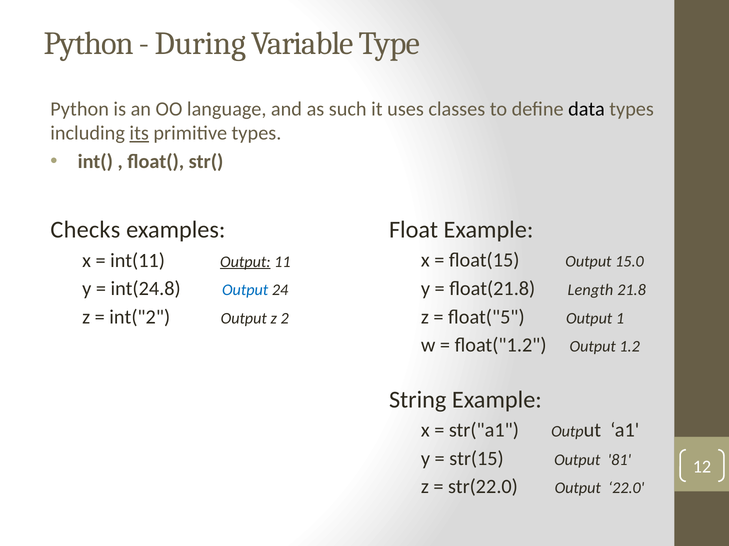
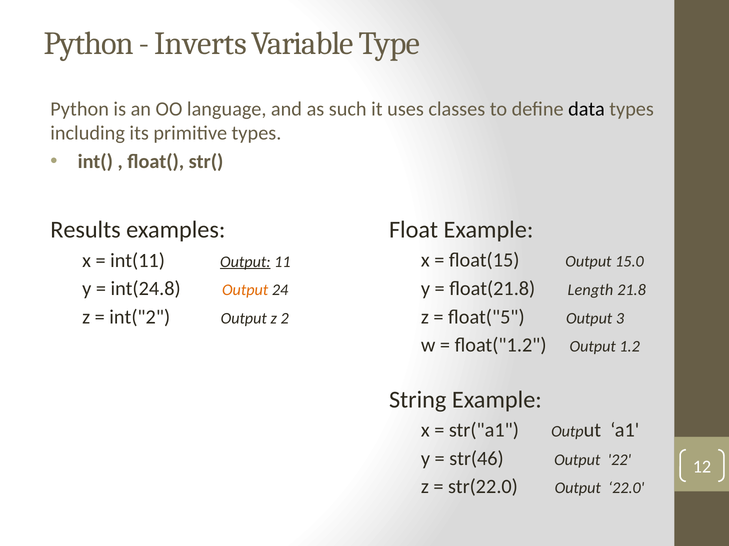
During: During -> Inverts (200, 44)
its underline: present -> none (139, 133)
Checks: Checks -> Results (86, 230)
Output colour: blue -> orange (245, 290)
1: 1 -> 3 (620, 319)
str(15: str(15 -> str(46 (476, 459)
81: 81 -> 22 (619, 460)
